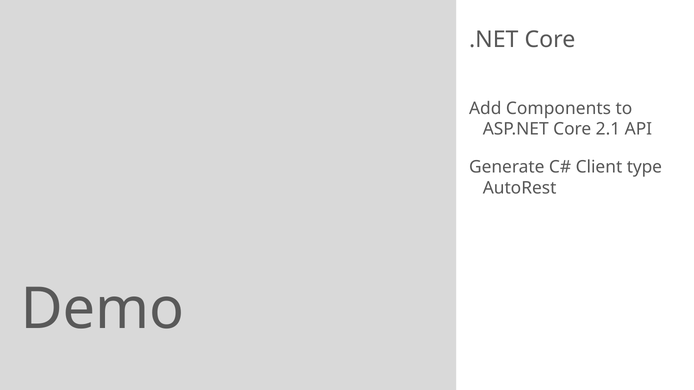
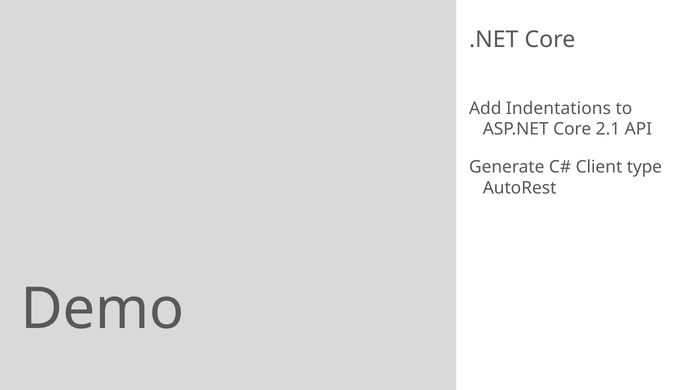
Components: Components -> Indentations (558, 108)
